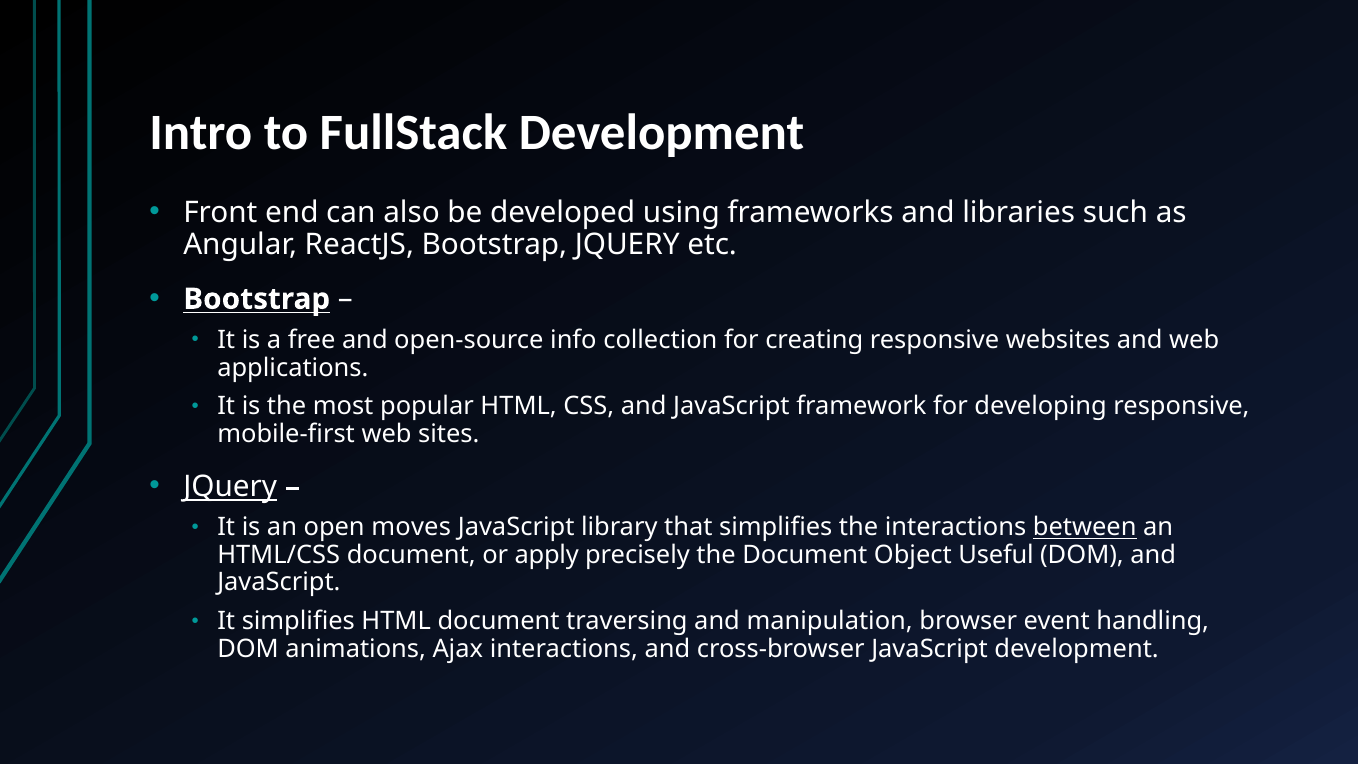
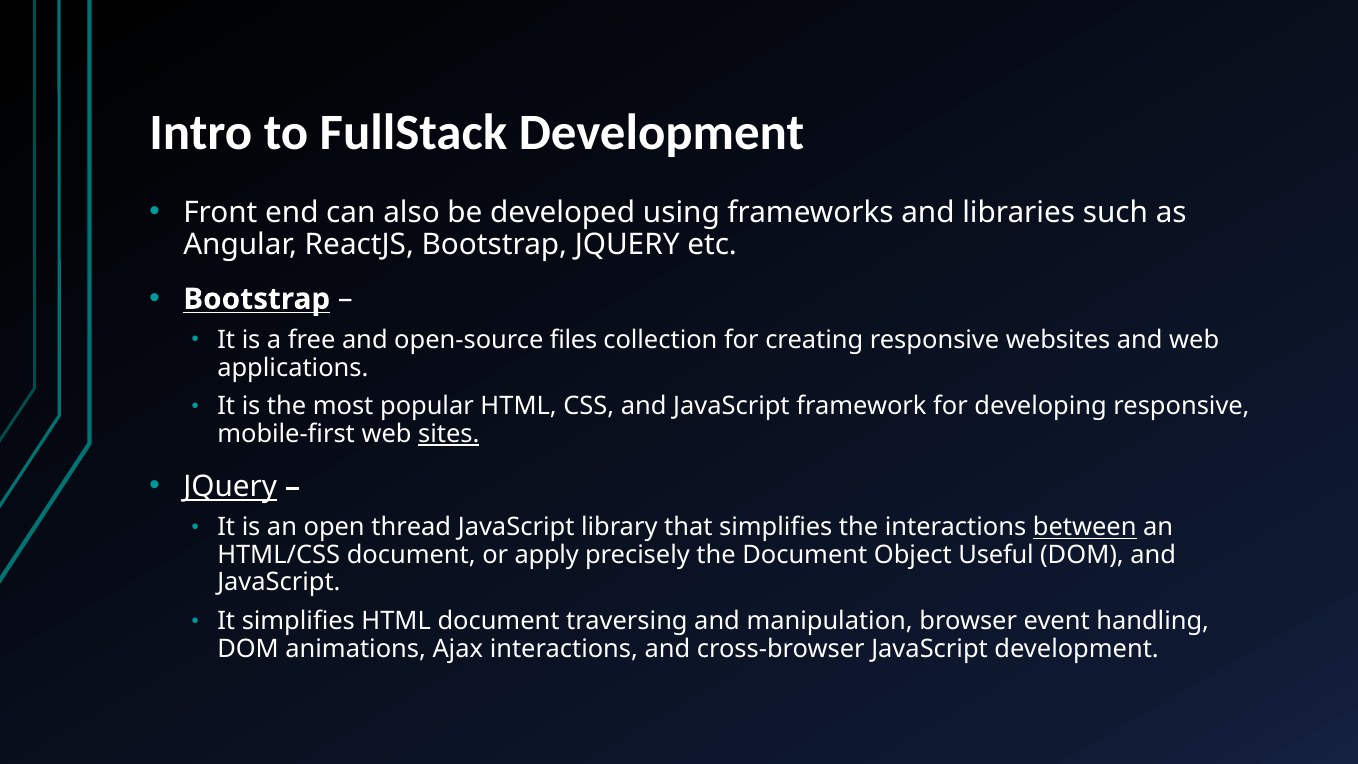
info: info -> files (574, 340)
sites underline: none -> present (449, 434)
moves: moves -> thread (411, 528)
